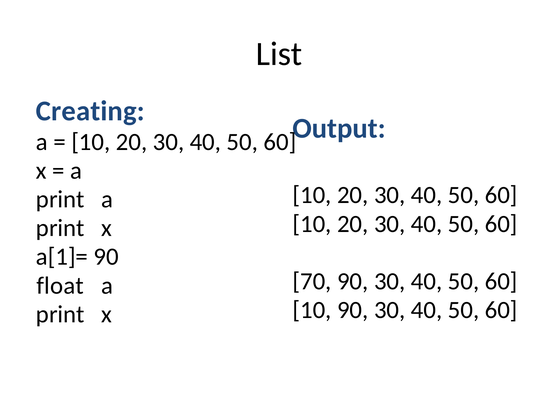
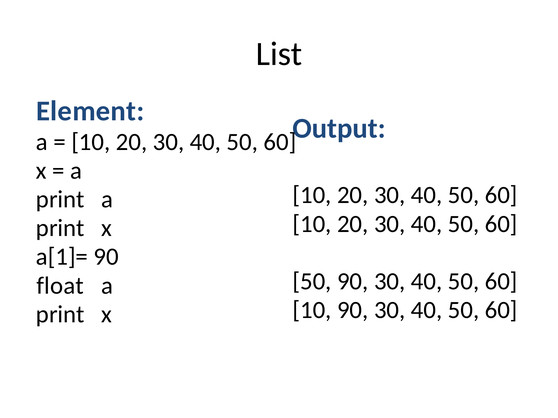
Creating: Creating -> Element (90, 111)
70: 70 -> 50 (312, 282)
